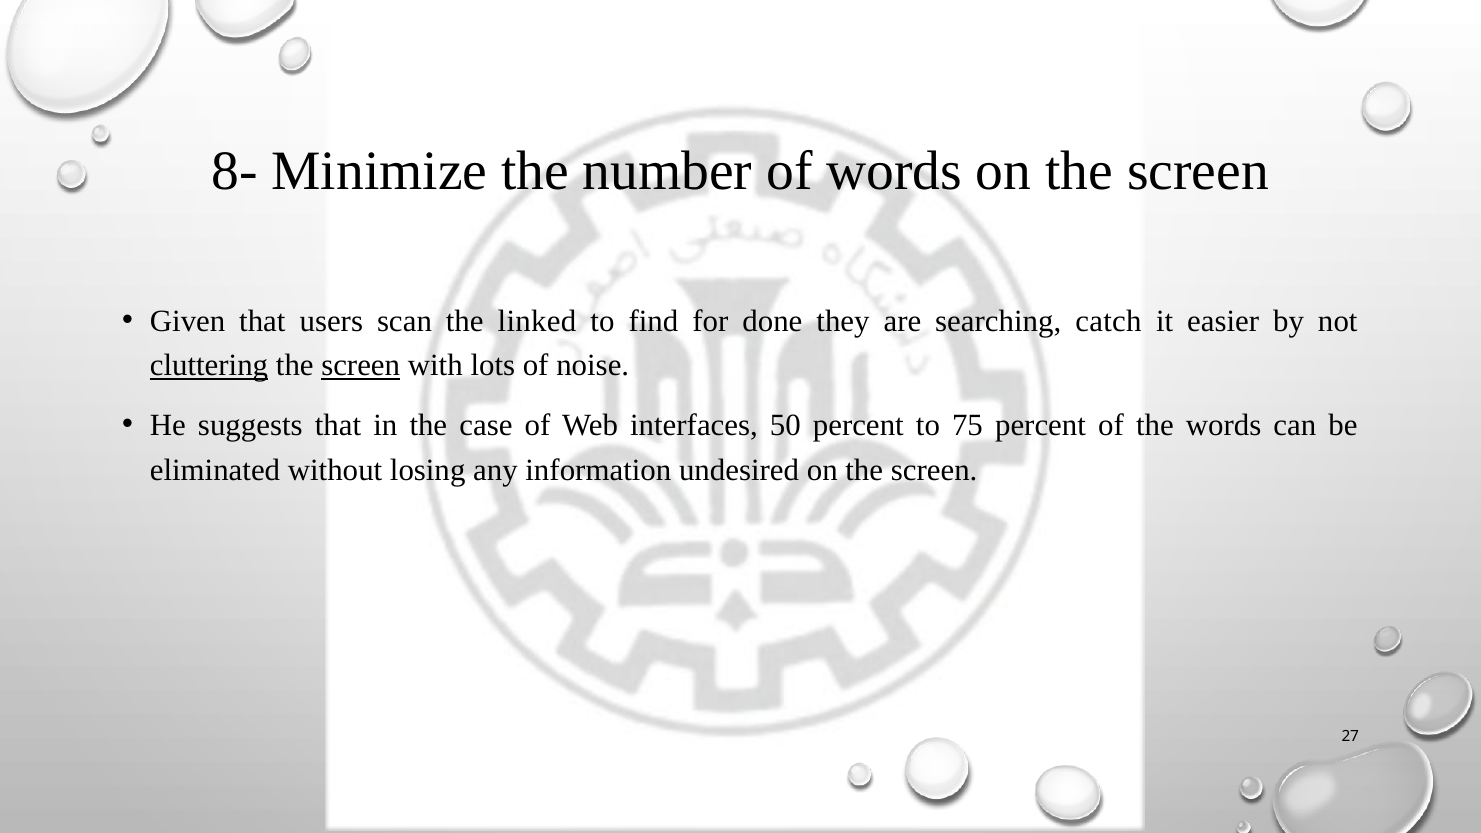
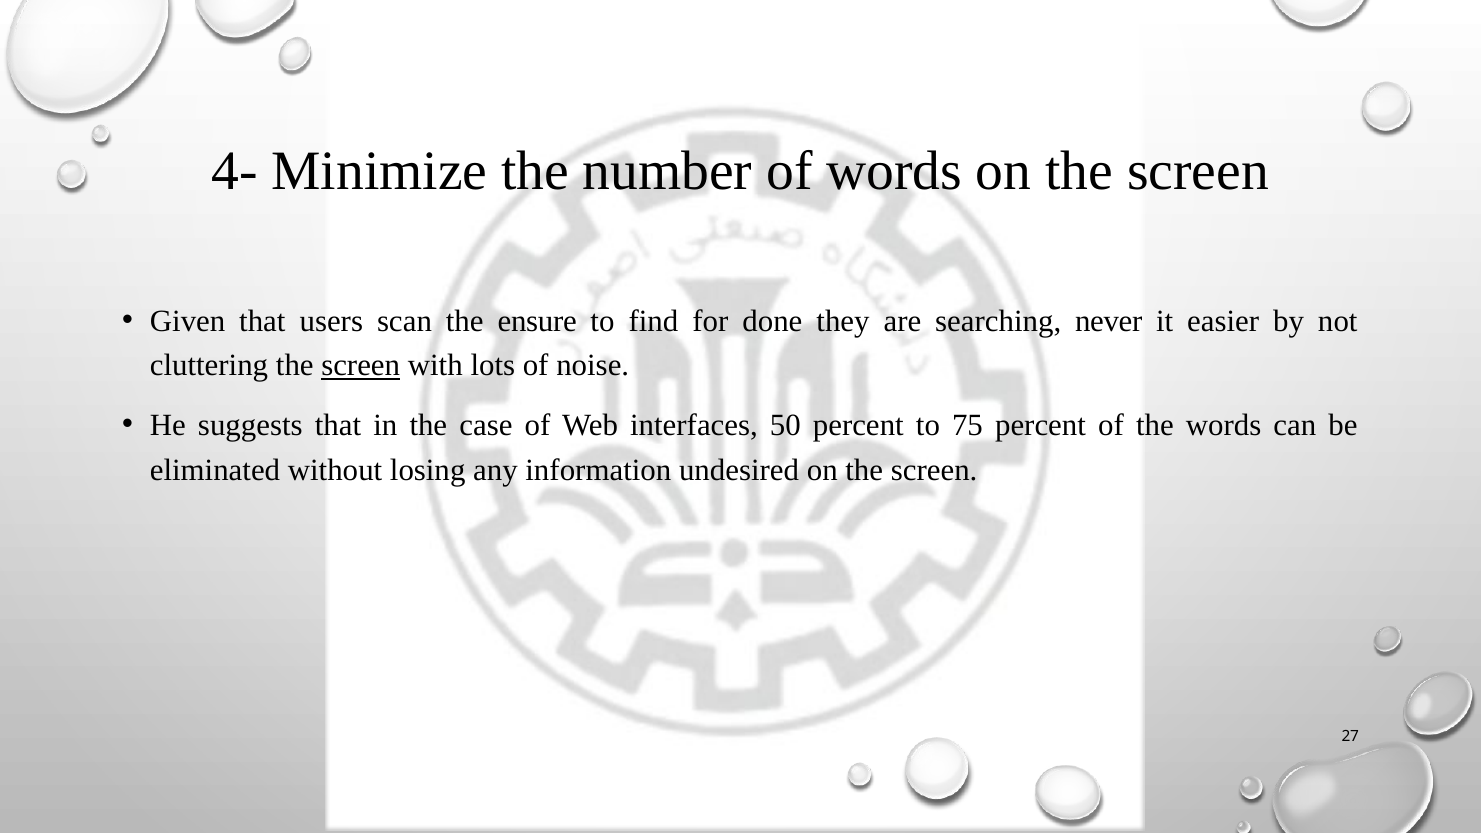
8-: 8- -> 4- (235, 172)
linked: linked -> ensure (537, 321)
catch: catch -> never (1109, 321)
cluttering underline: present -> none (209, 366)
